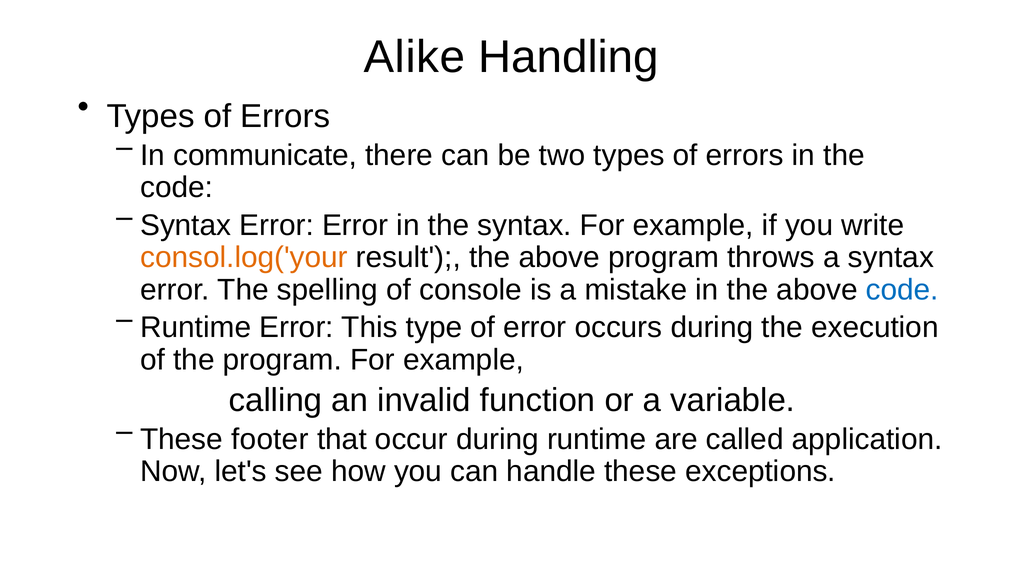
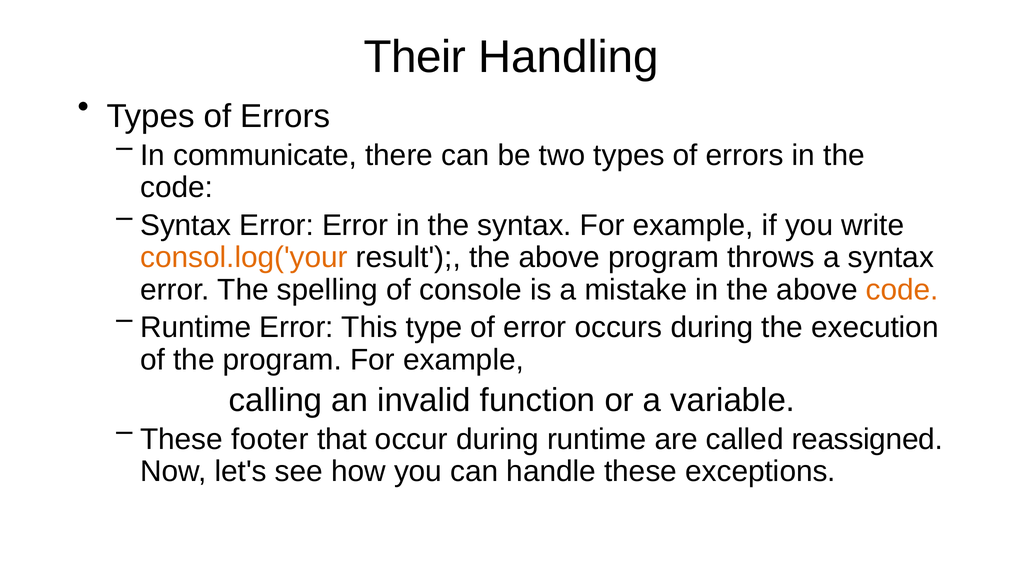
Alike: Alike -> Their (415, 57)
code colour: blue -> orange (902, 289)
application: application -> reassigned (867, 439)
